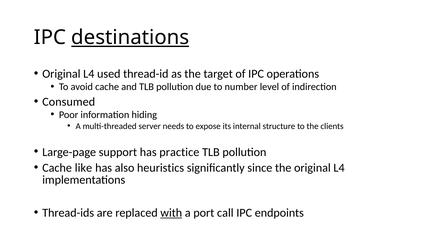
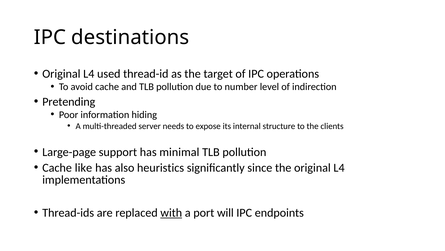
destinations underline: present -> none (130, 37)
Consumed: Consumed -> Pretending (69, 102)
practice: practice -> minimal (179, 152)
call: call -> will (225, 212)
